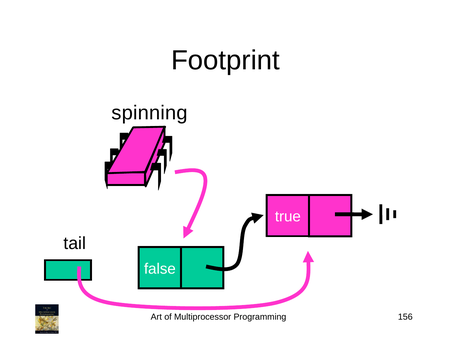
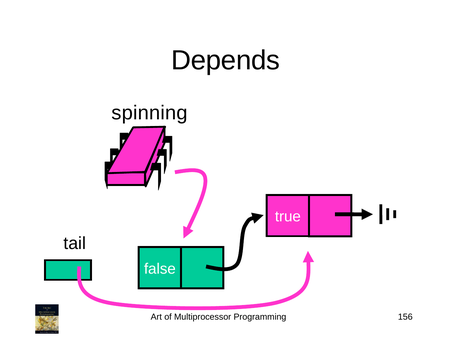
Footprint: Footprint -> Depends (226, 60)
